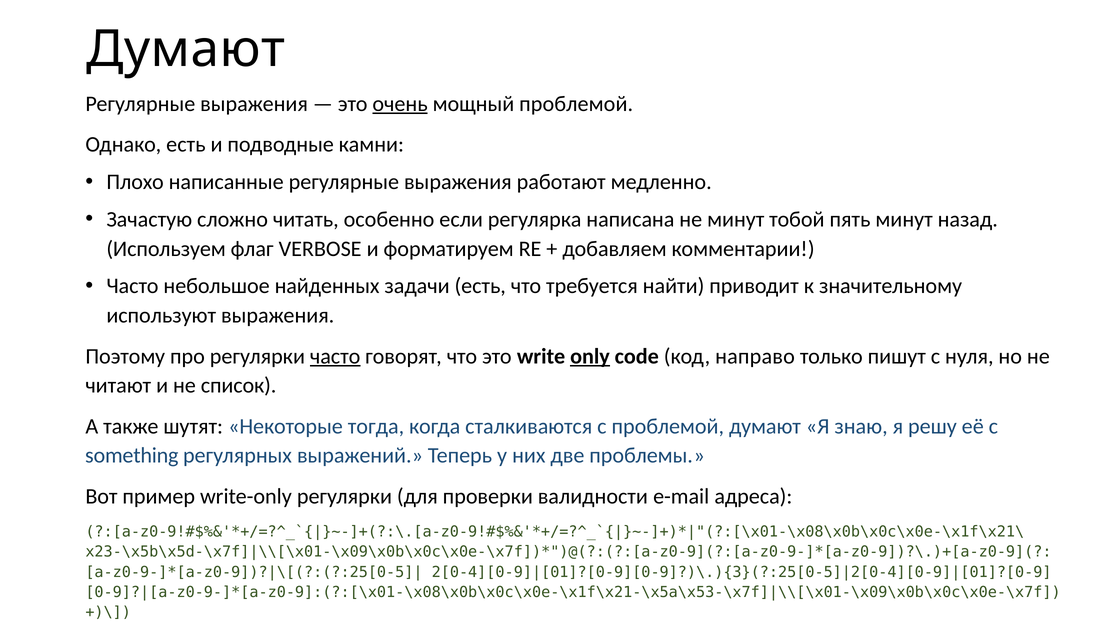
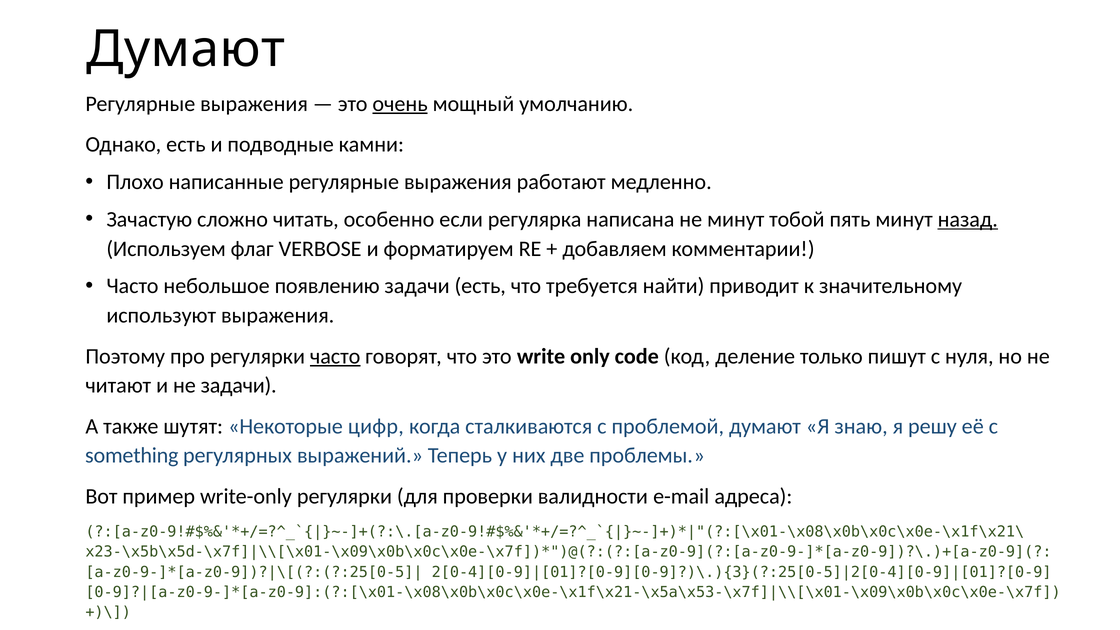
мощный проблемой: проблемой -> умолчанию (576, 104)
назад underline: none -> present (968, 219)
найденных: найденных -> появлению (327, 286)
only underline: present -> none (590, 356)
направо: направо -> деление (755, 356)
не список: список -> задачи (239, 385)
тогда: тогда -> цифр (376, 426)
